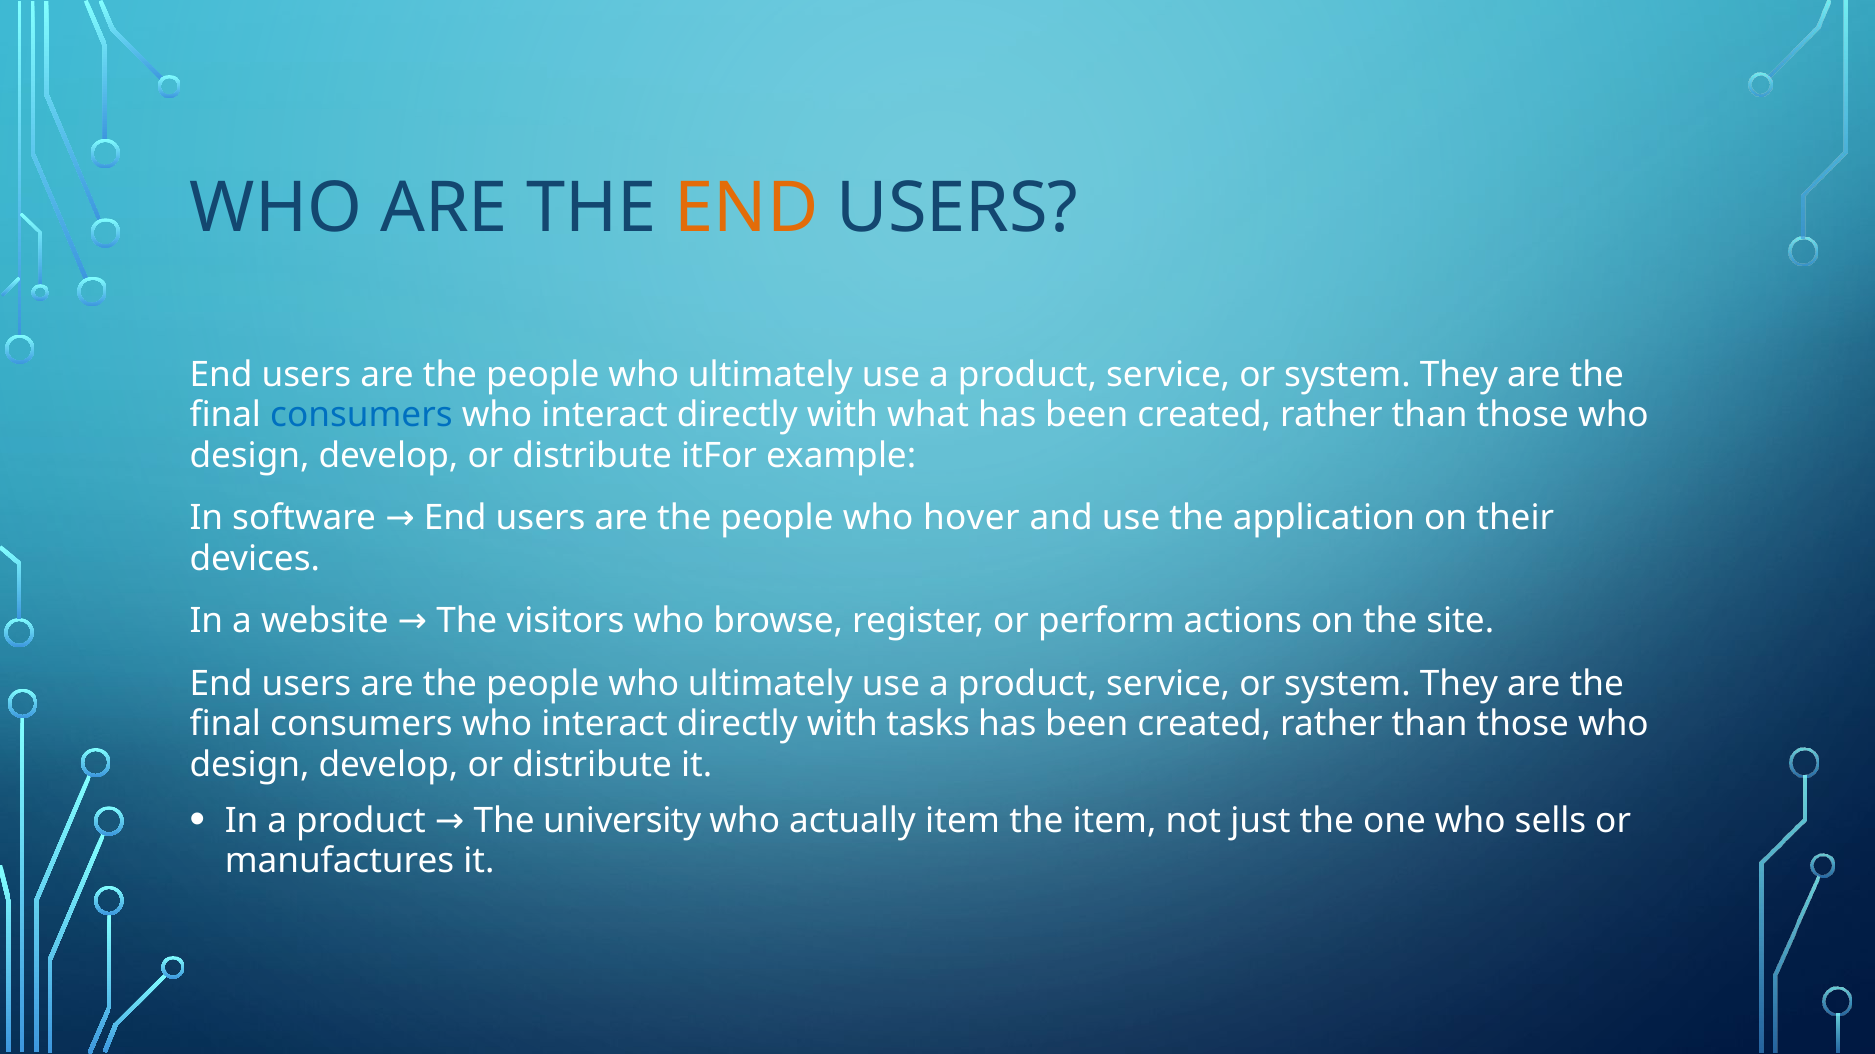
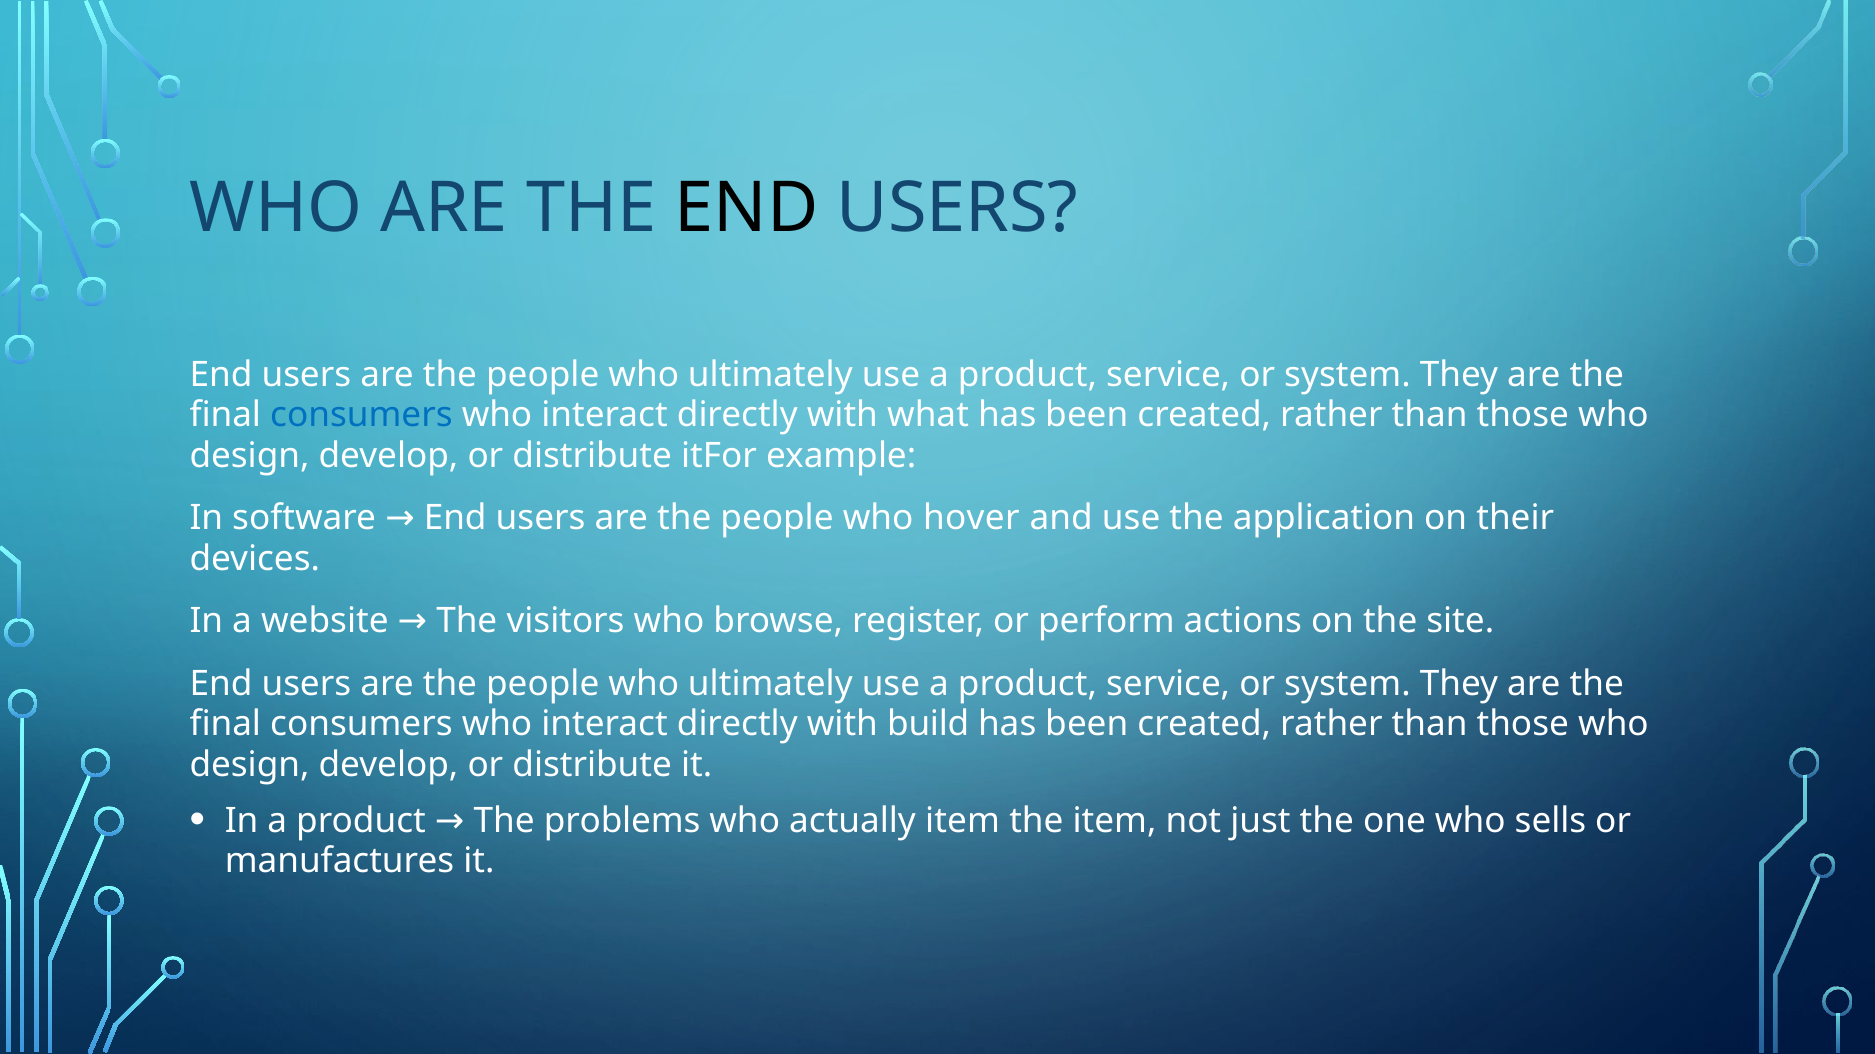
END colour: orange -> black (746, 208)
tasks: tasks -> build (928, 725)
university: university -> problems (622, 821)
